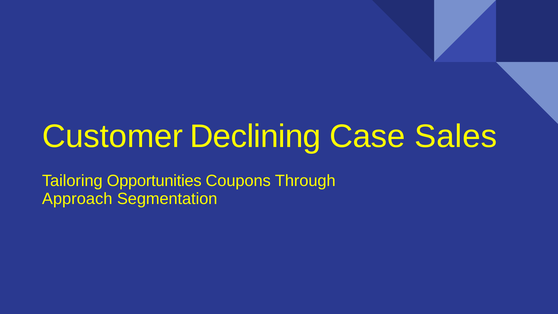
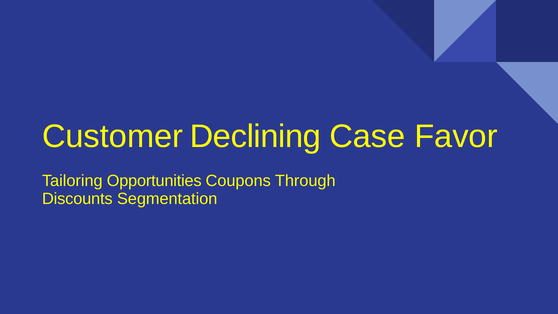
Sales: Sales -> Favor (456, 136)
Approach: Approach -> Discounts (77, 199)
